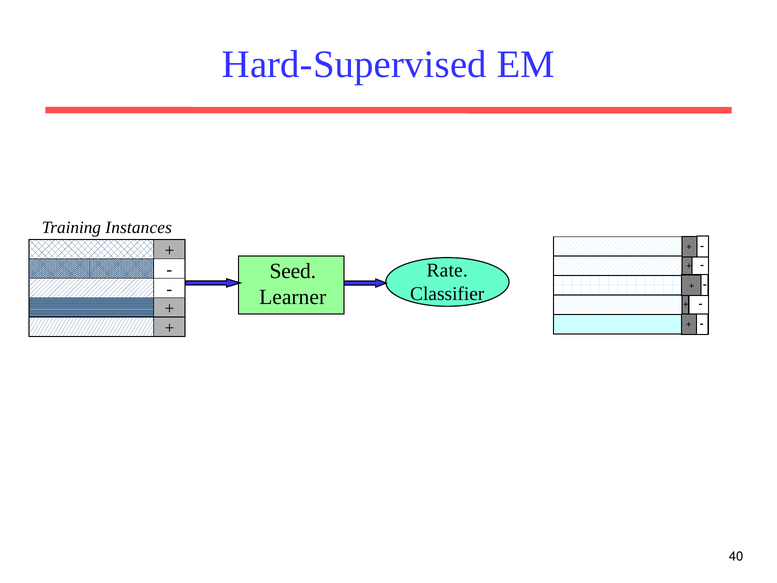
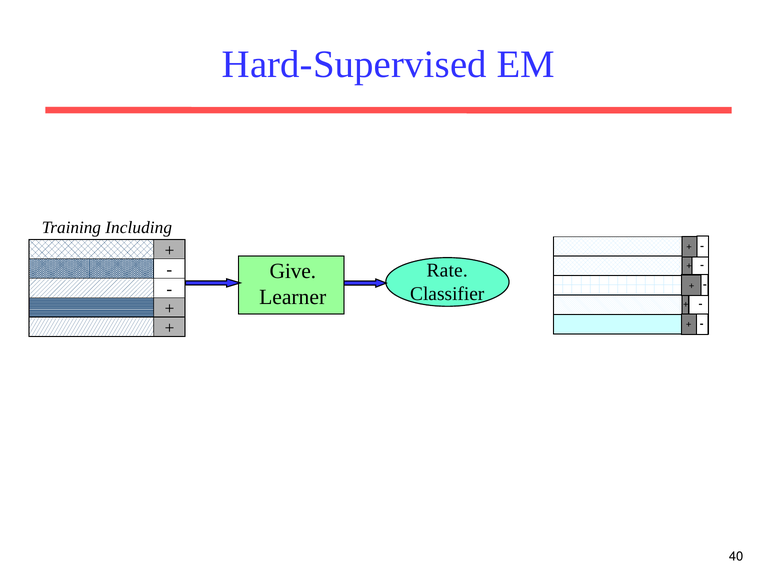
Instances: Instances -> Including (139, 228)
Seed: Seed -> Give (293, 271)
